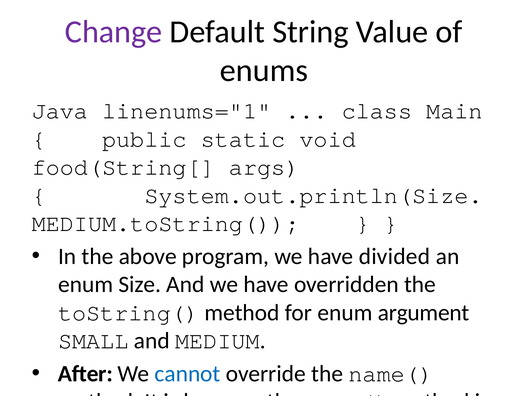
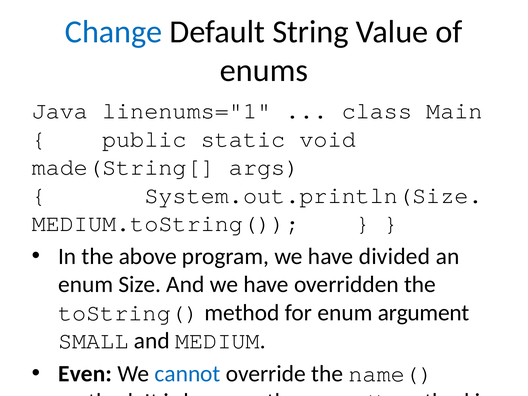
Change colour: purple -> blue (114, 32)
food(String[: food(String[ -> made(String[ (123, 167)
After: After -> Even (85, 374)
